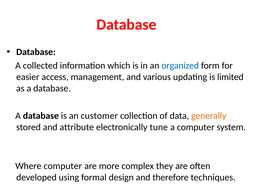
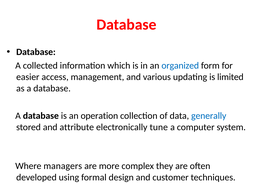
customer: customer -> operation (99, 116)
generally colour: orange -> blue (209, 116)
Where computer: computer -> managers (63, 166)
therefore: therefore -> customer (171, 177)
